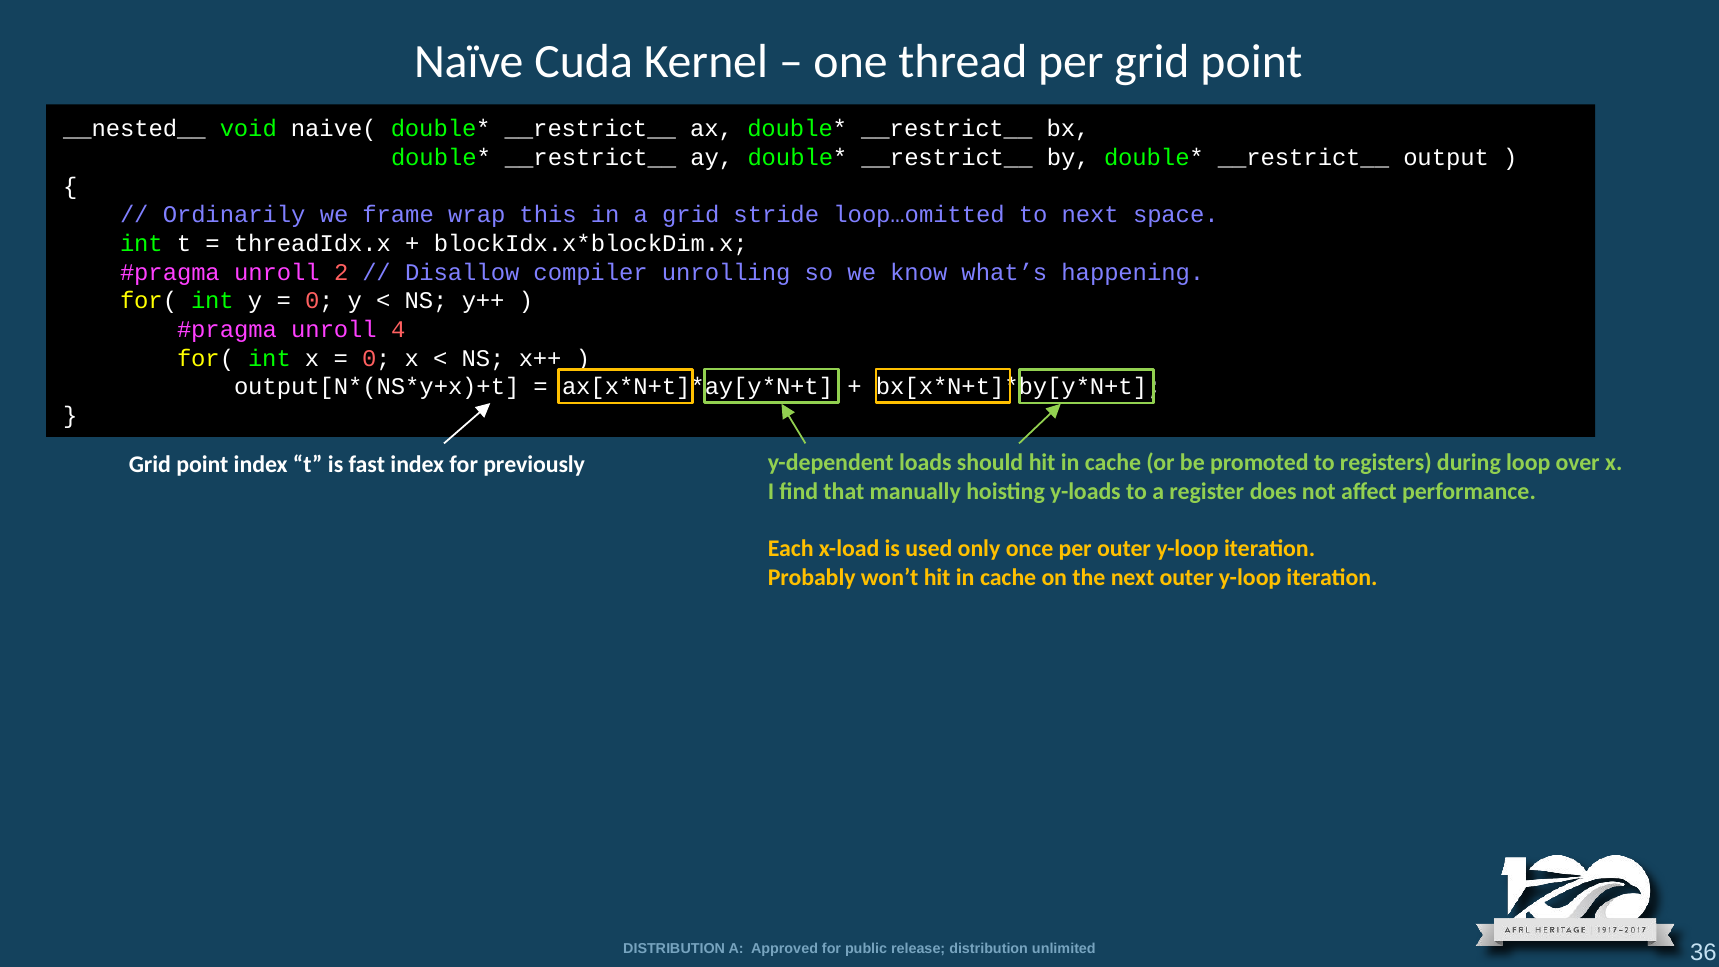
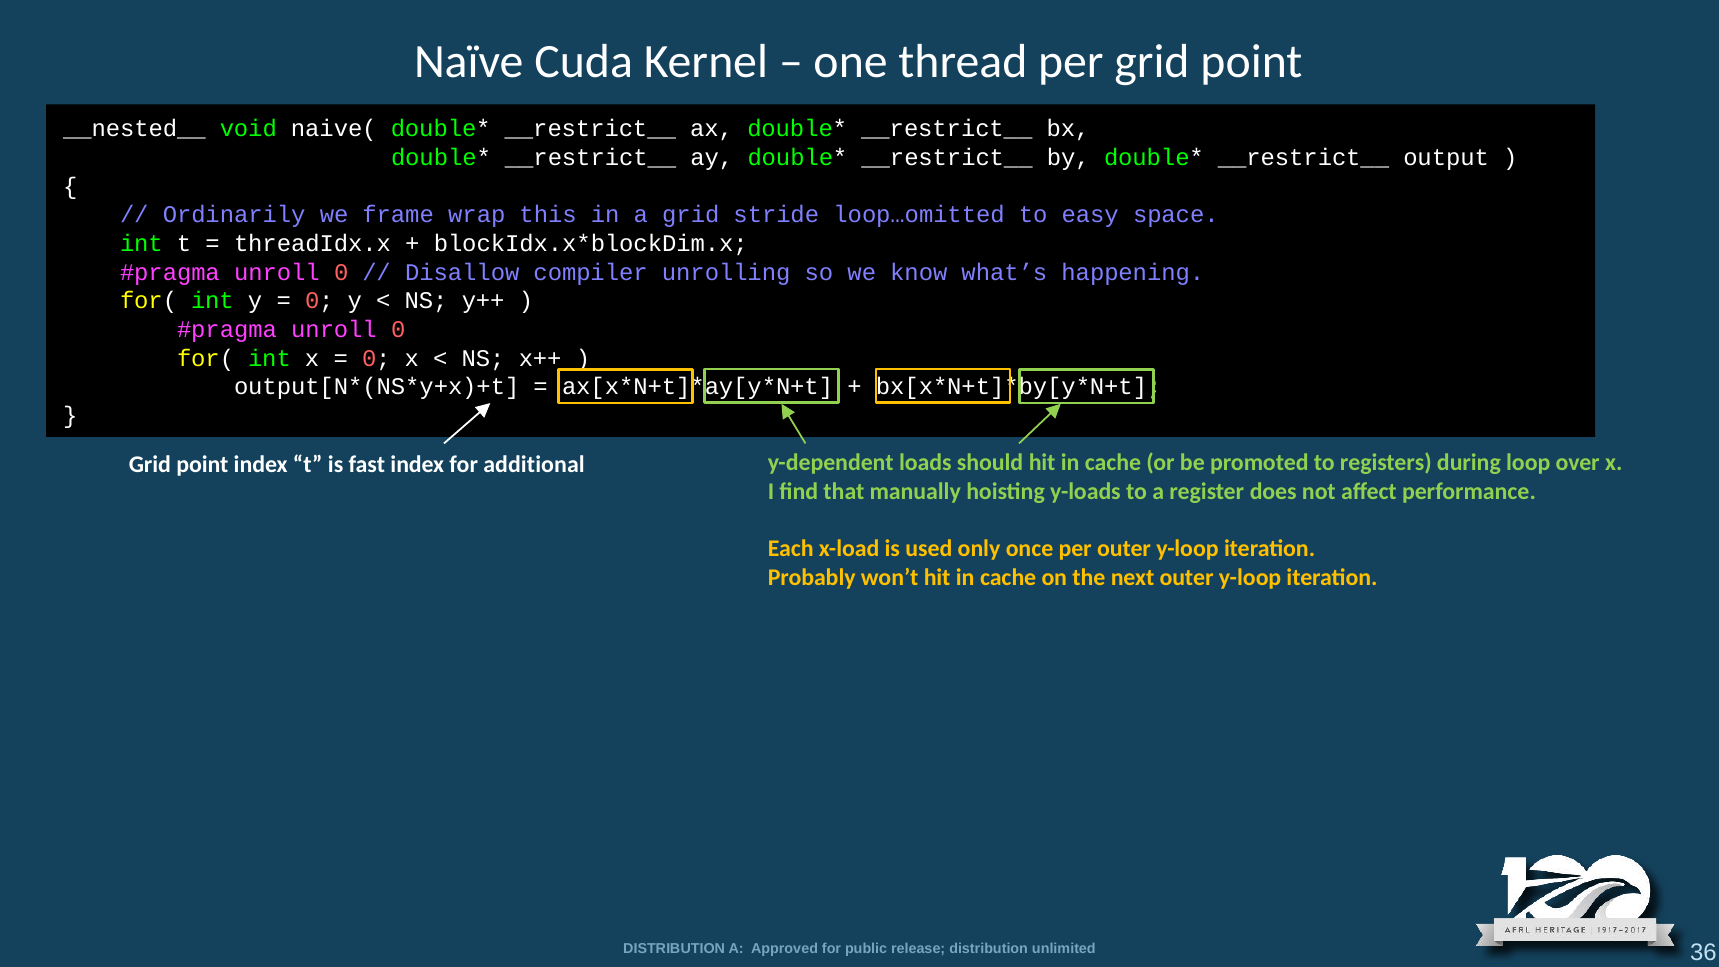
to next: next -> easy (1090, 215)
2: 2 -> 0 (341, 272)
4: 4 -> 0 (398, 330)
previously: previously -> additional (534, 464)
